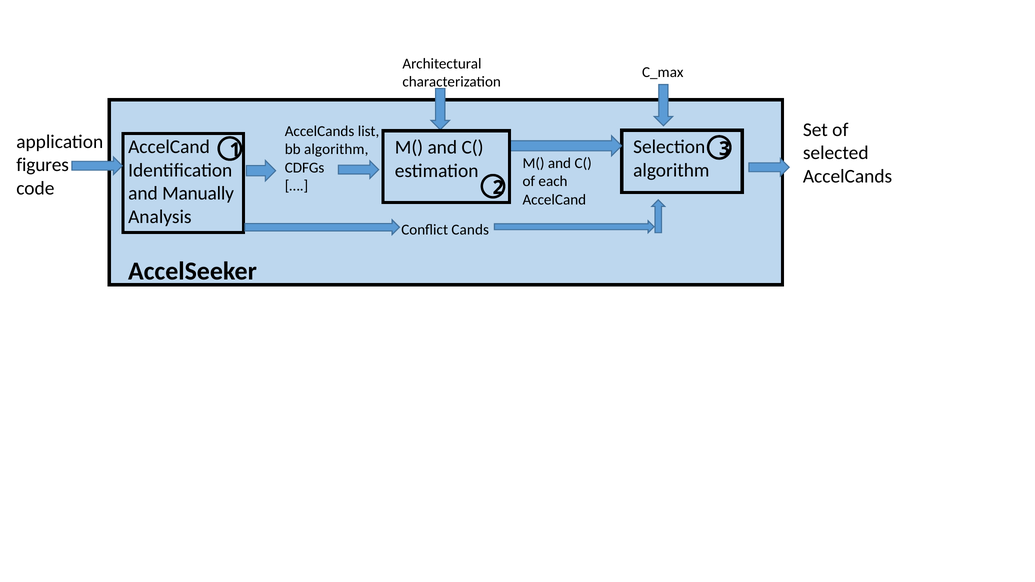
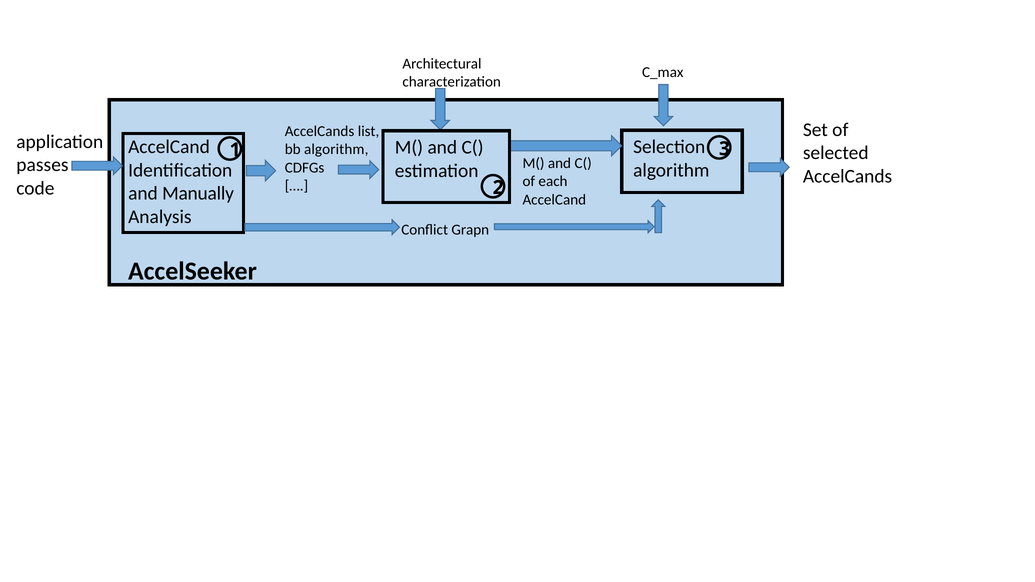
figures: figures -> passes (42, 165)
Cands: Cands -> Grapn (470, 230)
